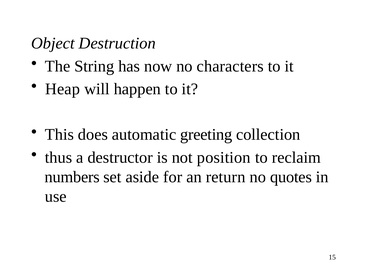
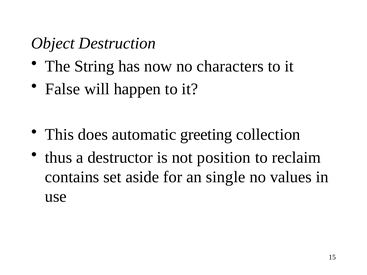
Heap: Heap -> False (63, 89)
numbers: numbers -> contains (72, 177)
return: return -> single (226, 177)
quotes: quotes -> values (291, 177)
